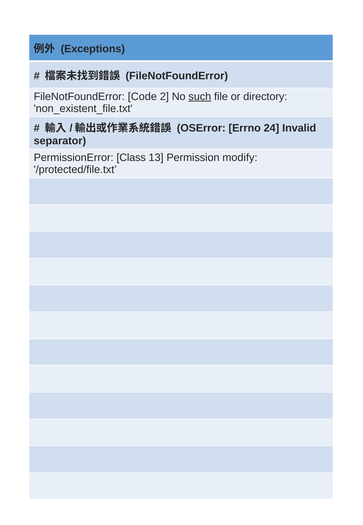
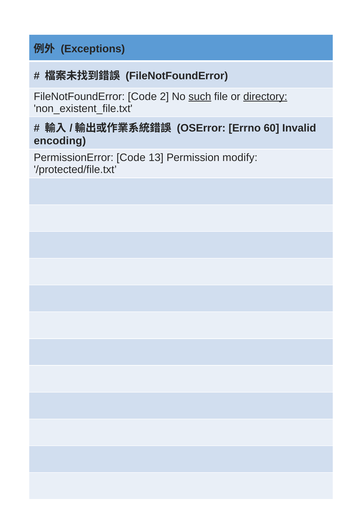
directory underline: none -> present (265, 96)
24: 24 -> 60 (271, 128)
separator: separator -> encoding (60, 141)
PermissionError Class: Class -> Code (131, 157)
